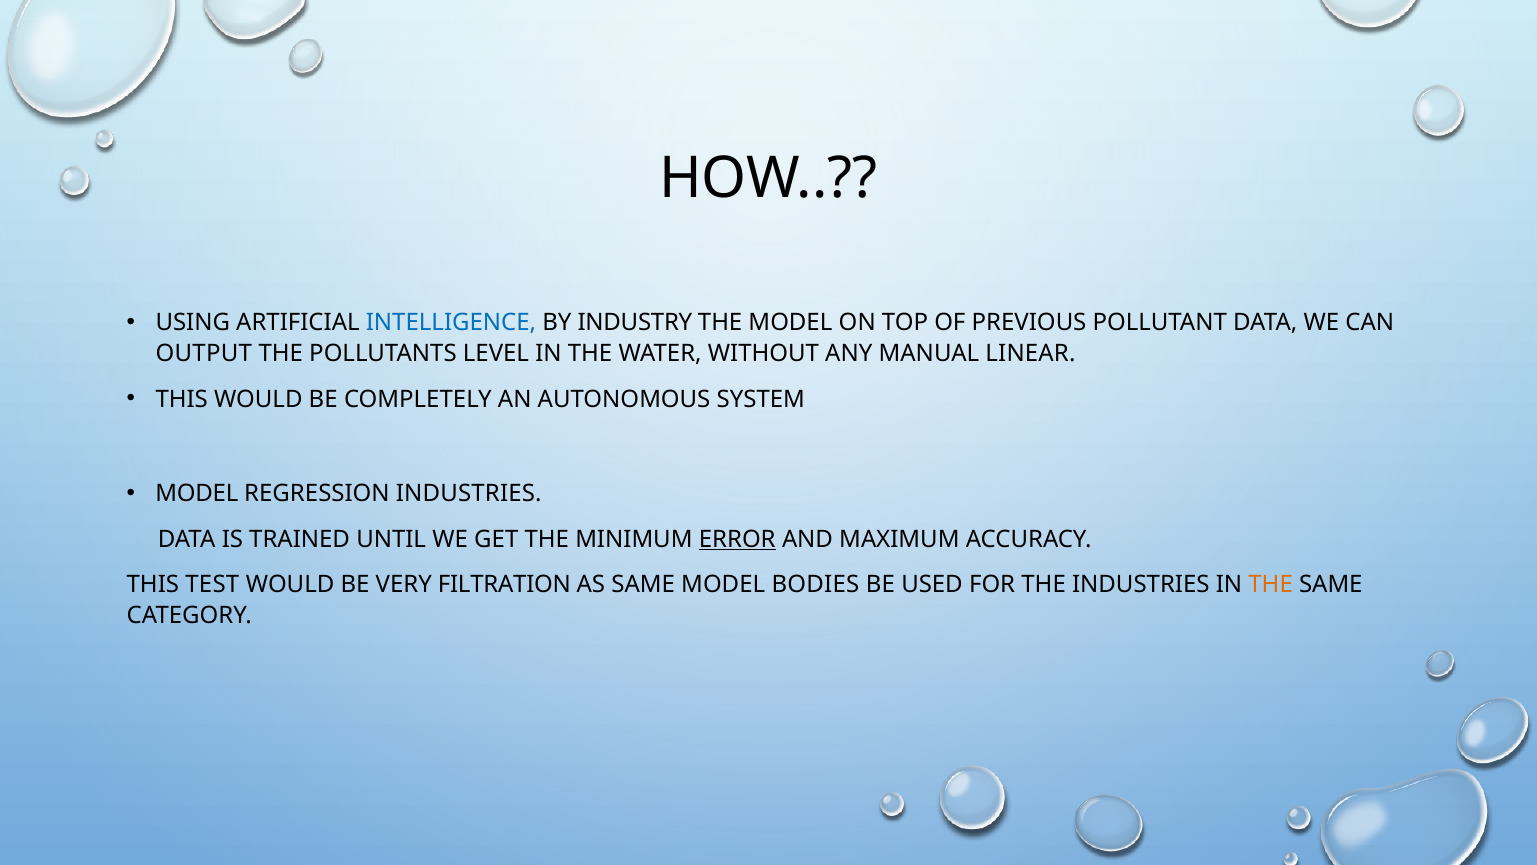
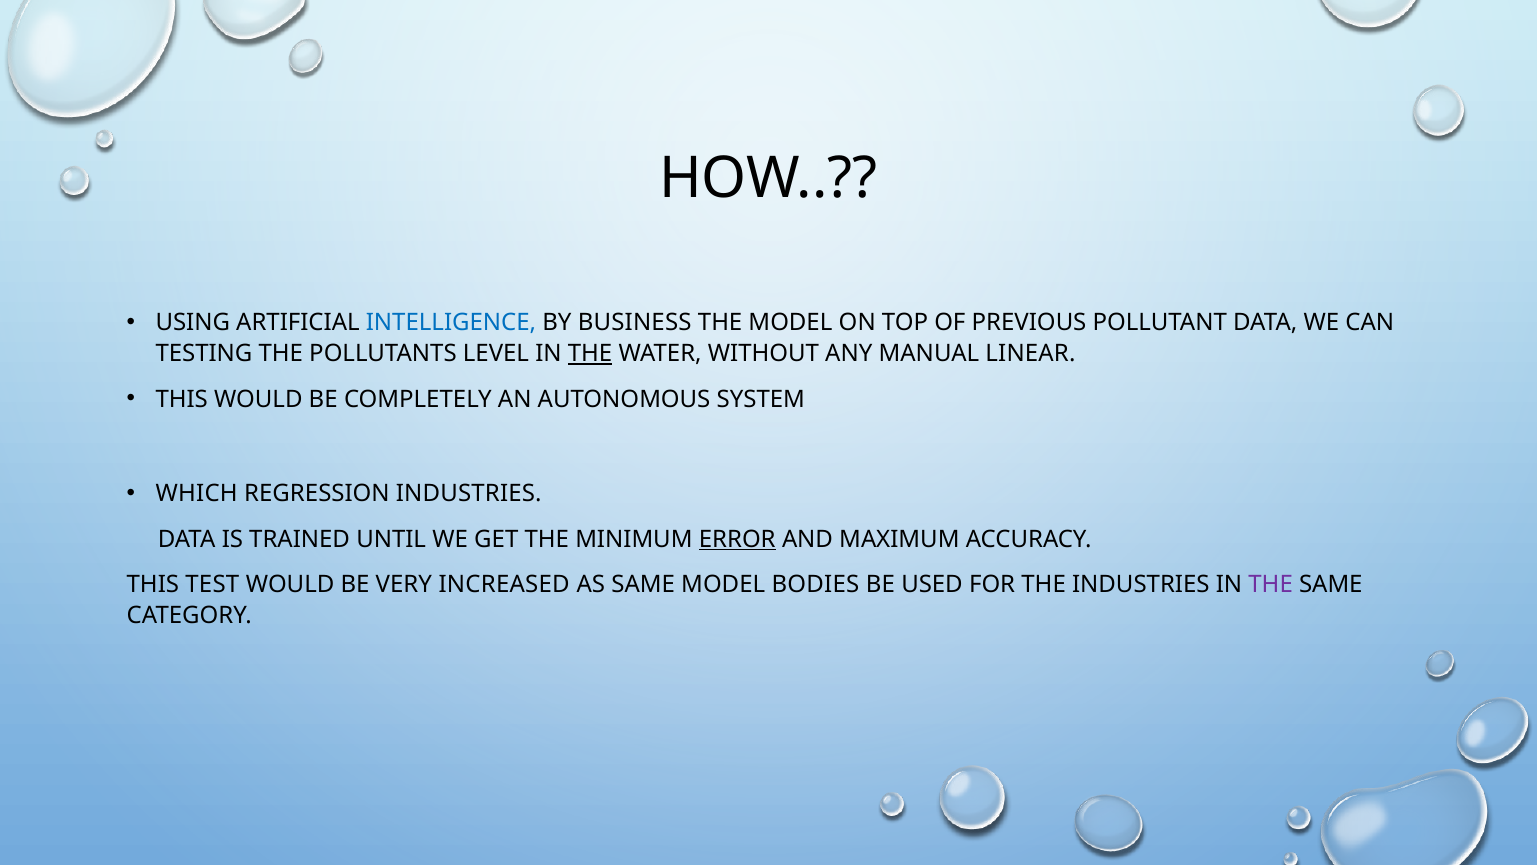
INDUSTRY: INDUSTRY -> BUSINESS (635, 323)
OUTPUT: OUTPUT -> TESTING (204, 354)
THE underline: none -> present (590, 354)
MODEL: MODEL -> WHICH (197, 494)
FILTRATION: FILTRATION -> INCREASED (504, 584)
THE colour: orange -> purple (1271, 584)
